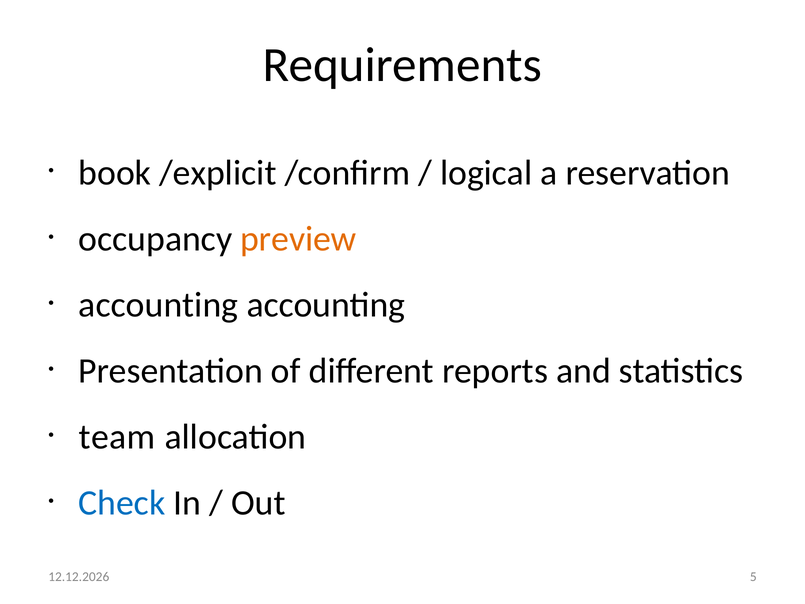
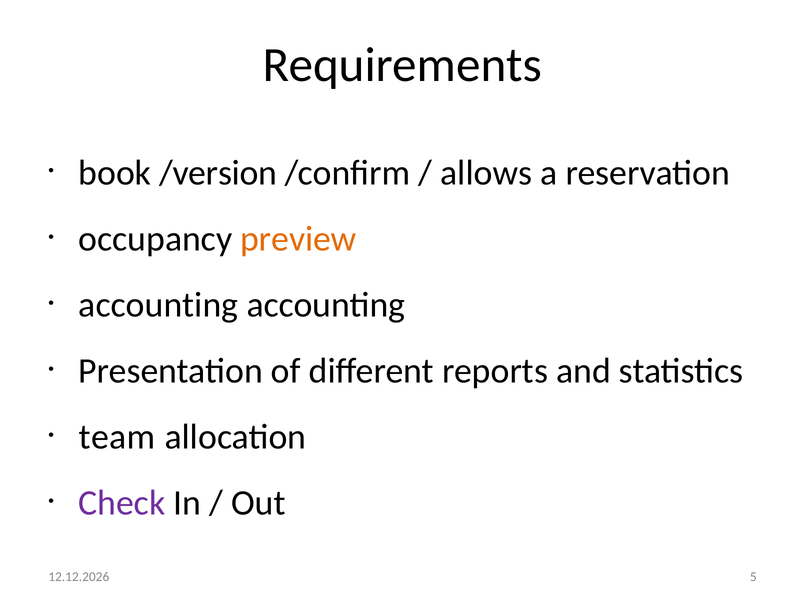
/explicit: /explicit -> /version (218, 173)
logical: logical -> allows (486, 173)
Check colour: blue -> purple (122, 503)
